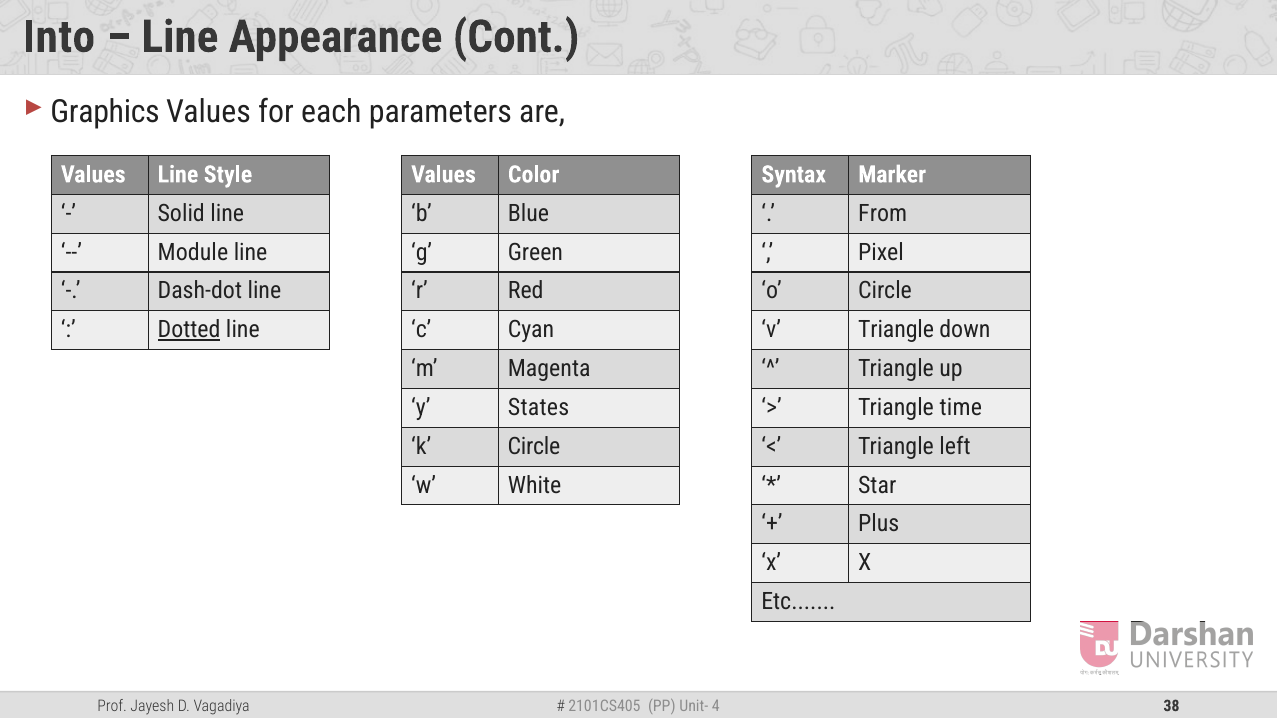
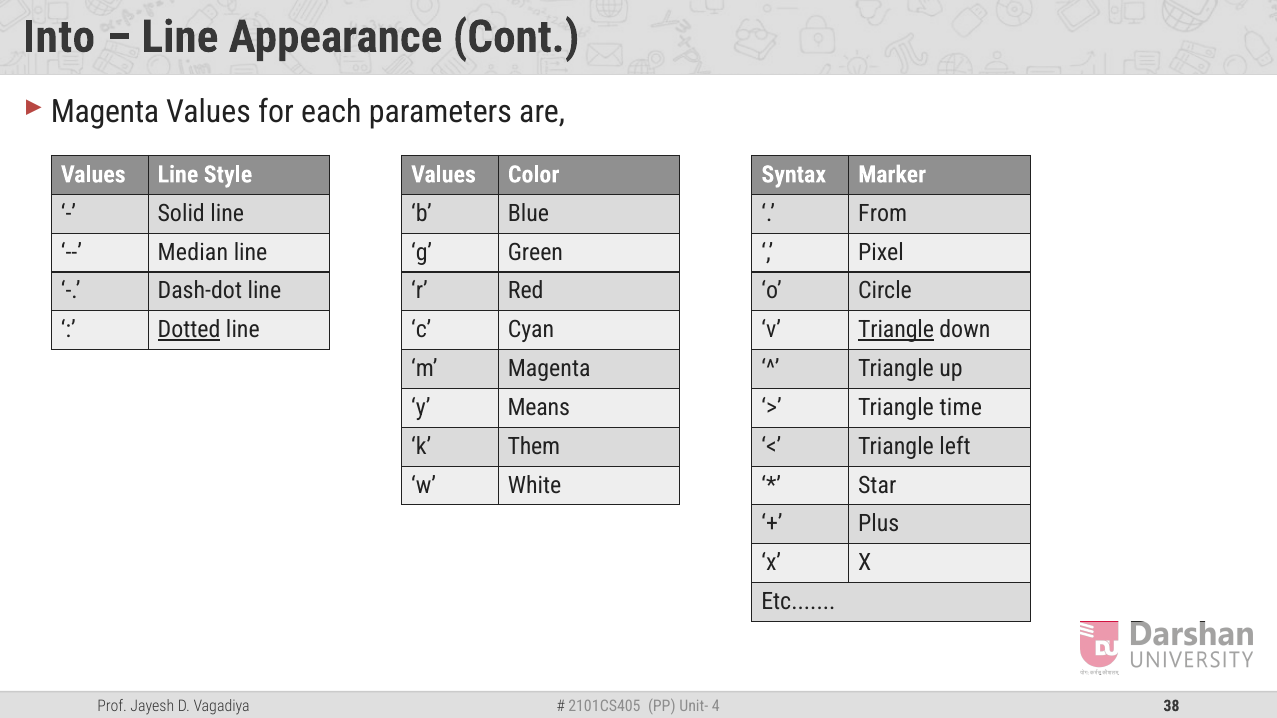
Graphics: Graphics -> Magenta (105, 112)
Module: Module -> Median (193, 252)
Triangle underline: none -> present (896, 330)
States: States -> Means (539, 408)
k Circle: Circle -> Them (534, 446)
